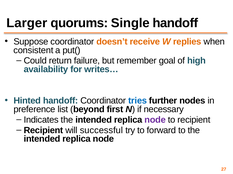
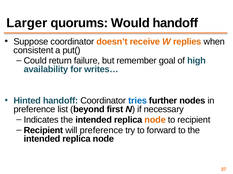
Single: Single -> Would (130, 23)
node colour: purple -> orange (155, 120)
will successful: successful -> preference (101, 131)
